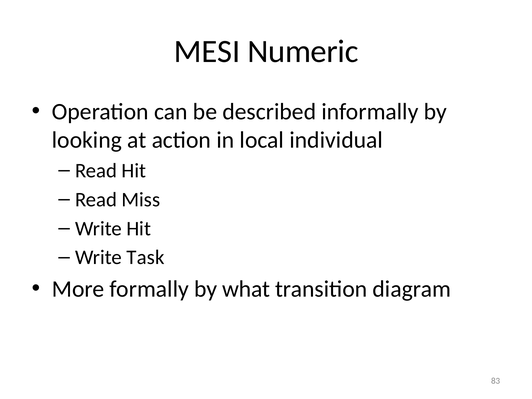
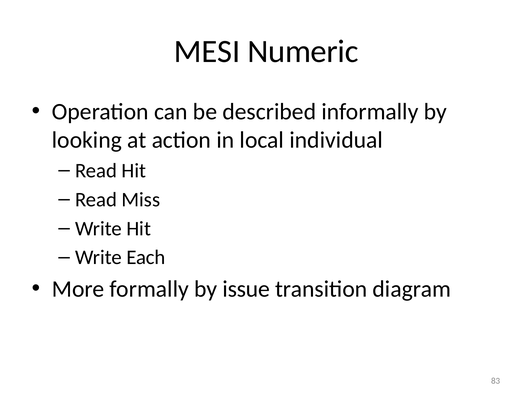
Task: Task -> Each (146, 257)
what: what -> issue (246, 289)
